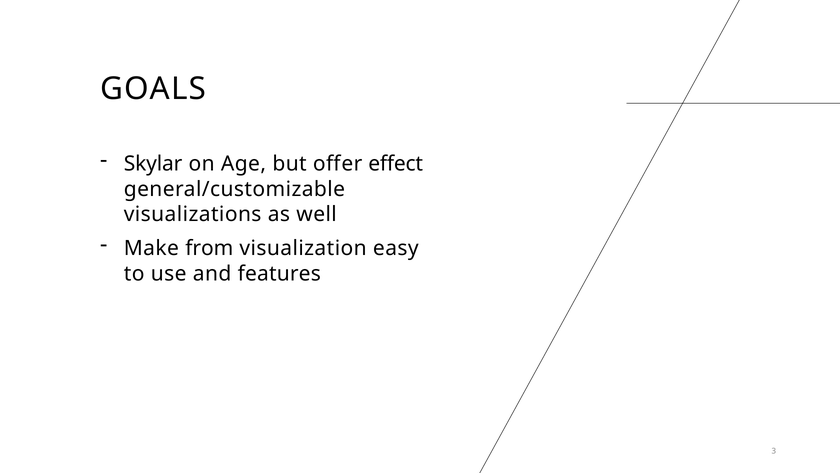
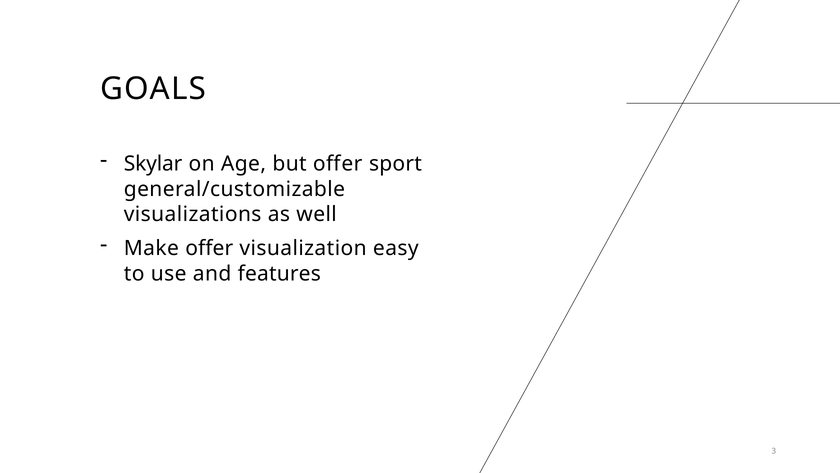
effect: effect -> sport (395, 164)
Make from: from -> offer (209, 248)
